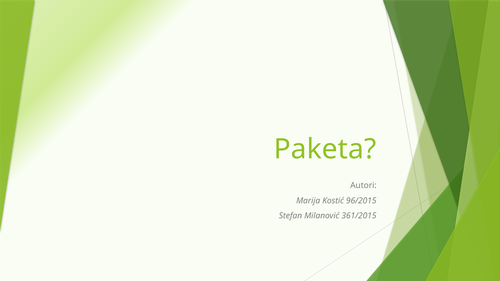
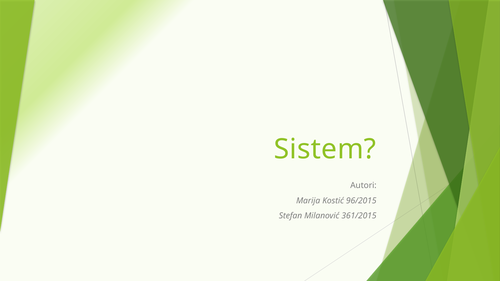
Paketa: Paketa -> Sistem (325, 149)
